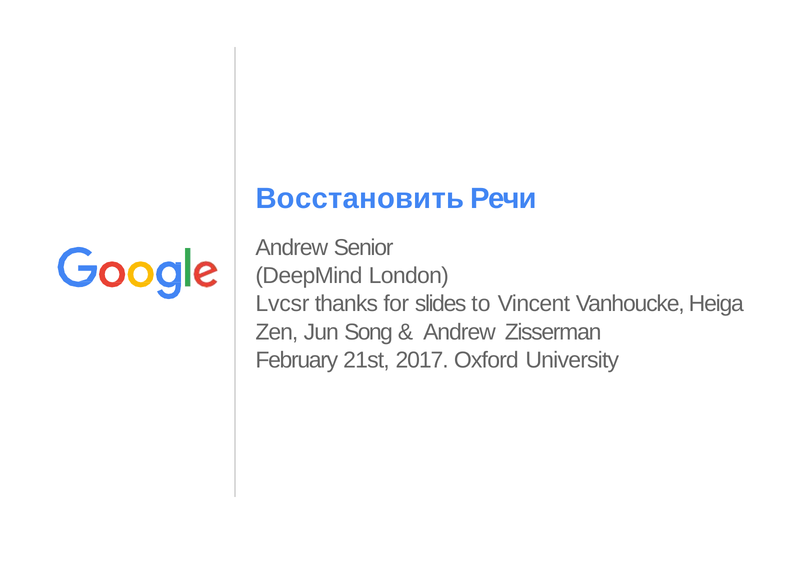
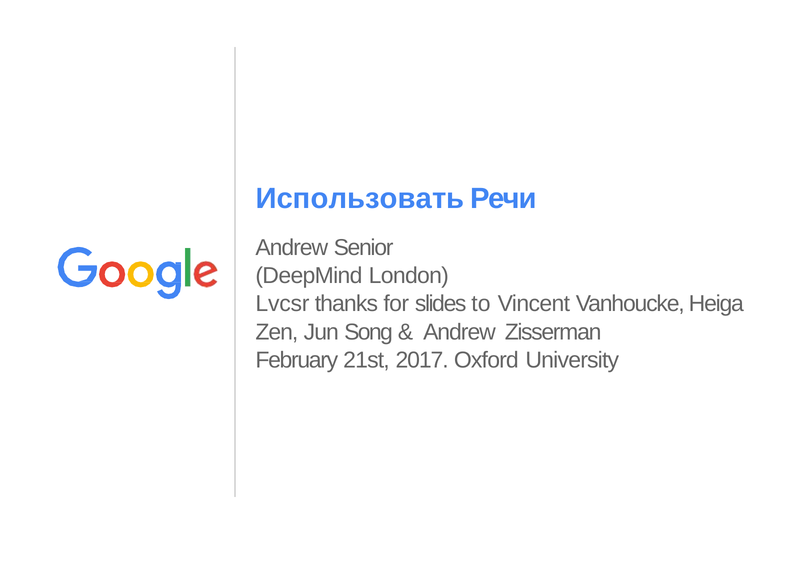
Восстановить: Восстановить -> Использовать (360, 199)
